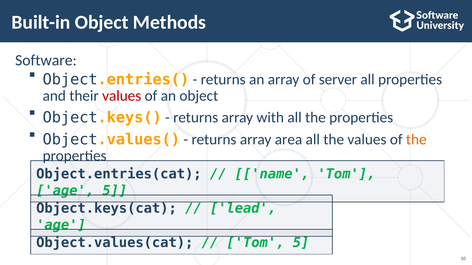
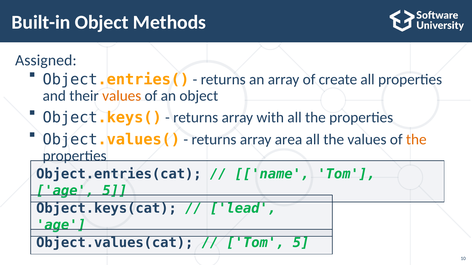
Software: Software -> Assigned (46, 60)
server: server -> create (338, 80)
values colour: red -> orange (122, 96)
